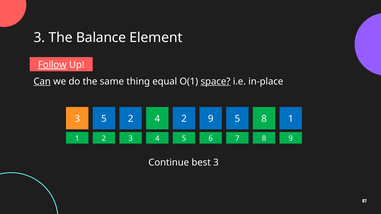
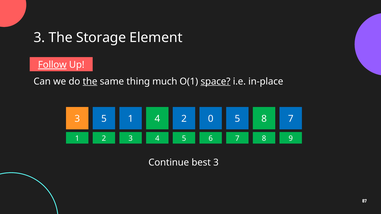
Balance: Balance -> Storage (101, 38)
Can underline: present -> none (42, 82)
the underline: none -> present (90, 82)
equal: equal -> much (165, 82)
5 2: 2 -> 1 (131, 119)
2 9: 9 -> 0 (211, 119)
4 1: 1 -> 7 (291, 119)
